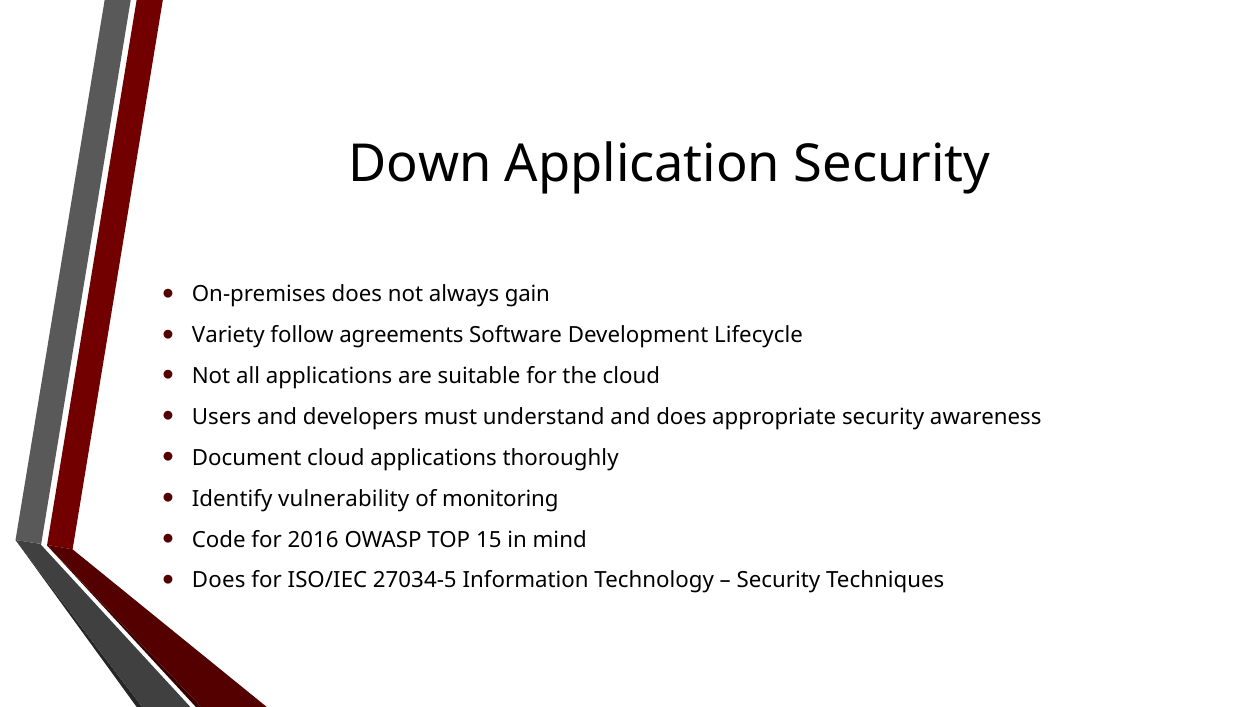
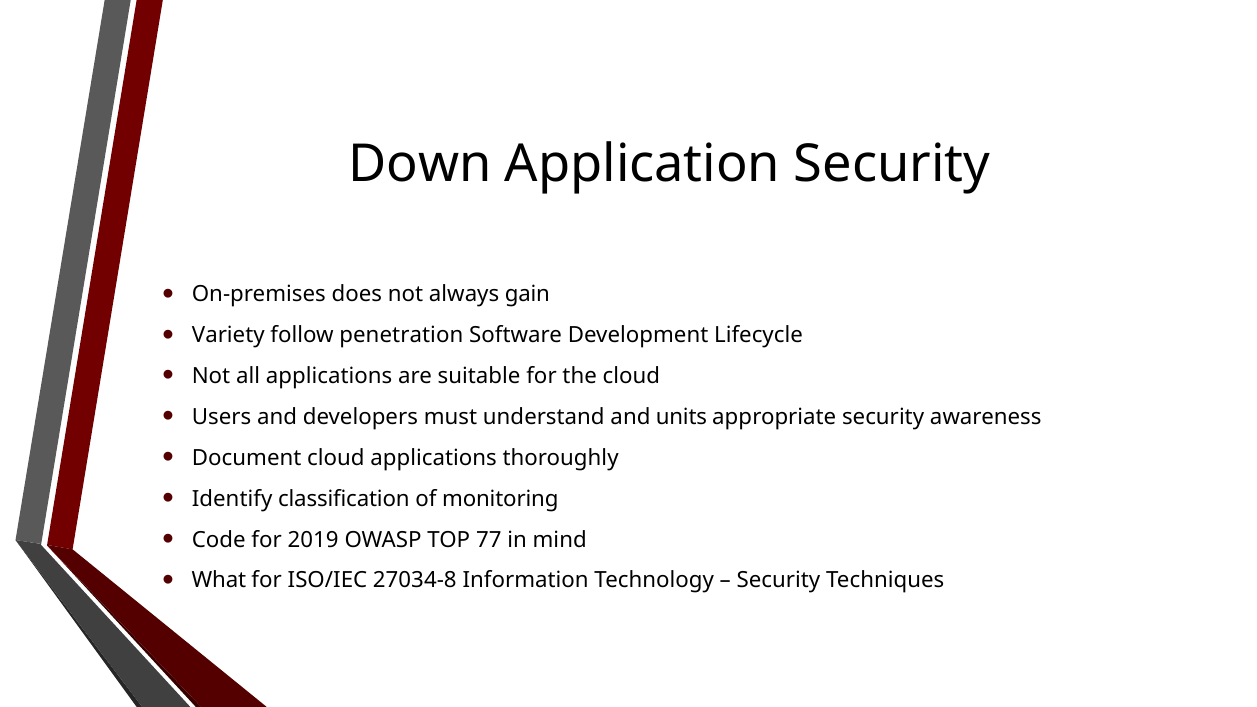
agreements: agreements -> penetration (401, 335)
and does: does -> units (681, 417)
vulnerability: vulnerability -> classification (344, 499)
2016: 2016 -> 2019 (313, 540)
15: 15 -> 77 (489, 540)
Does: Does -> What (219, 581)
27034-5: 27034-5 -> 27034-8 (415, 581)
